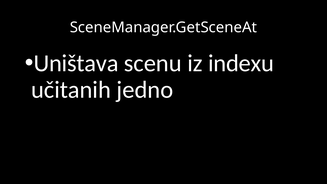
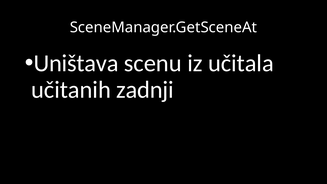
indexu: indexu -> učitala (241, 63)
jedno: jedno -> zadnji (145, 90)
